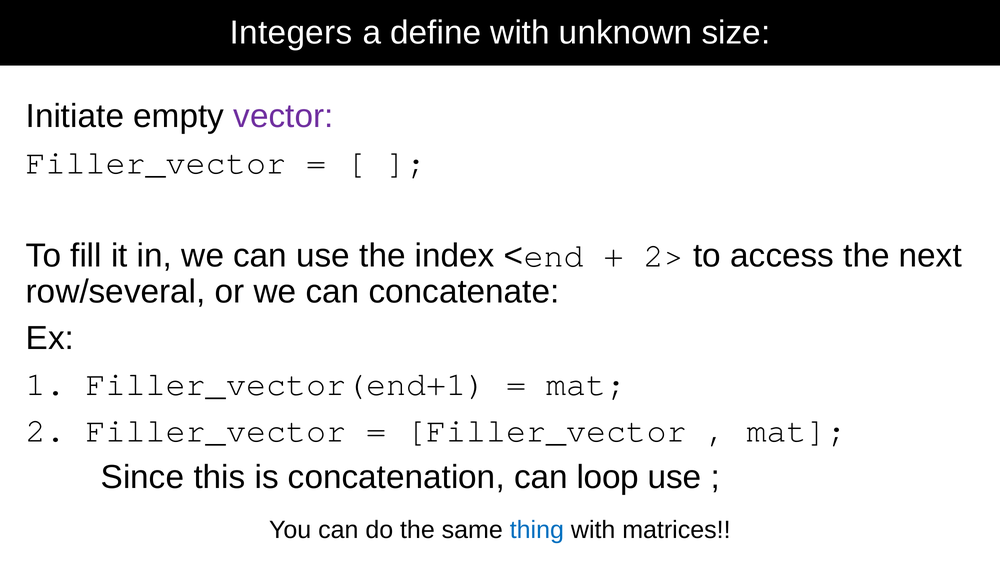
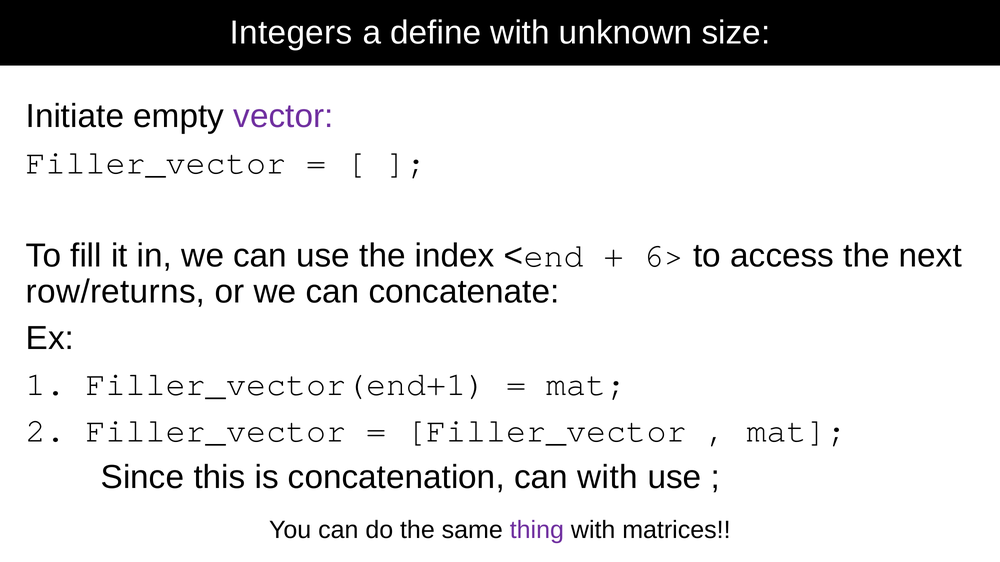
2>: 2> -> 6> (664, 256)
row/several: row/several -> row/returns (116, 292)
can loop: loop -> with (608, 478)
thing colour: blue -> purple (537, 530)
